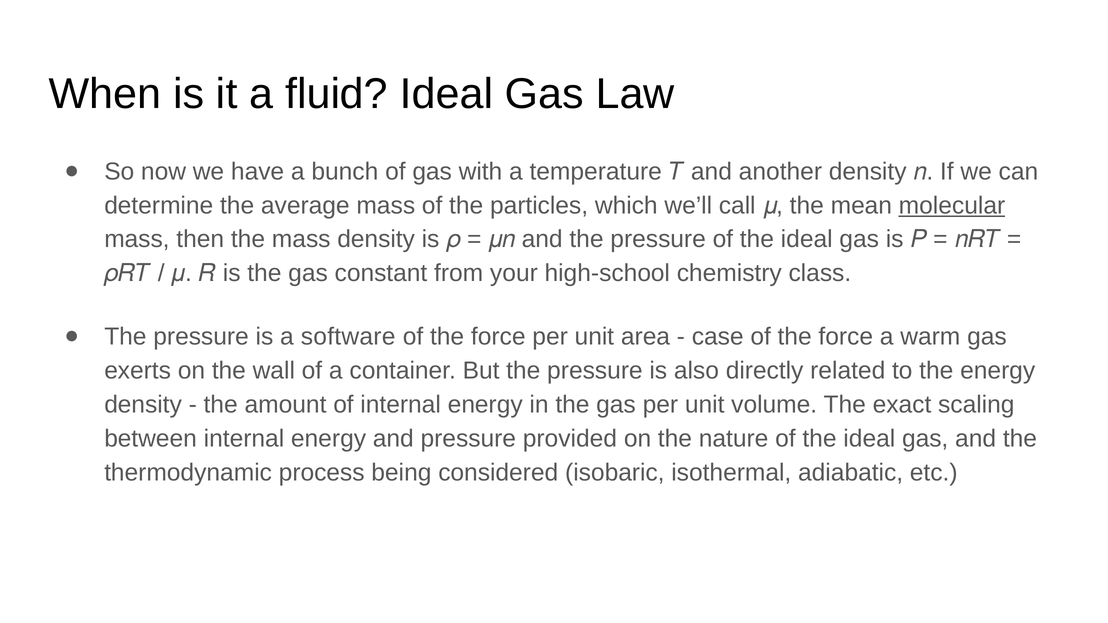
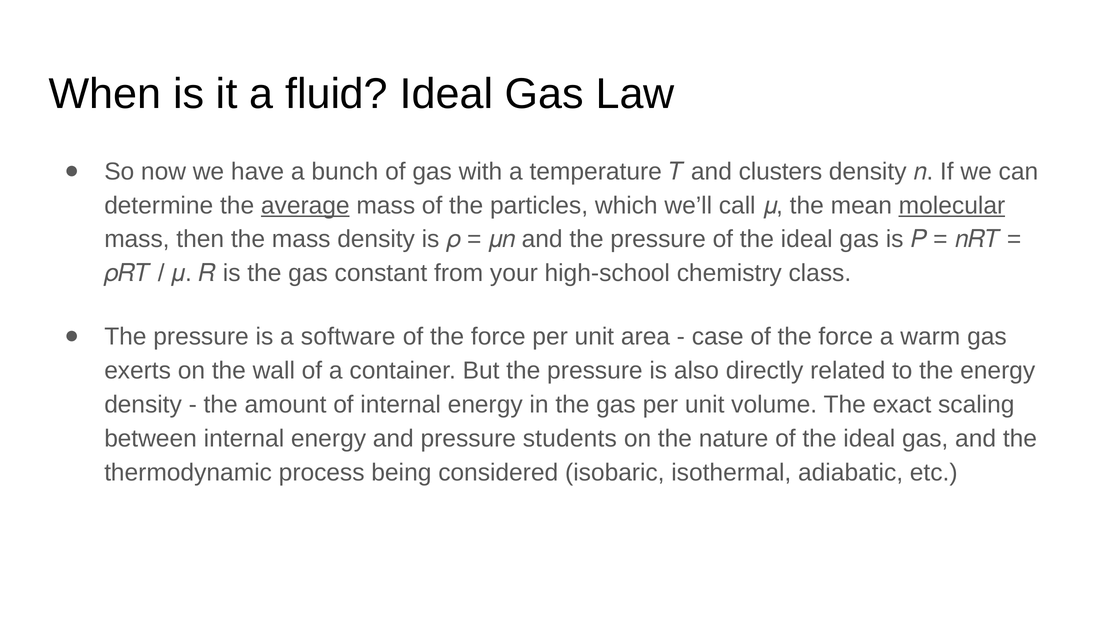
another: another -> clusters (780, 172)
average underline: none -> present (305, 206)
provided: provided -> students (570, 439)
